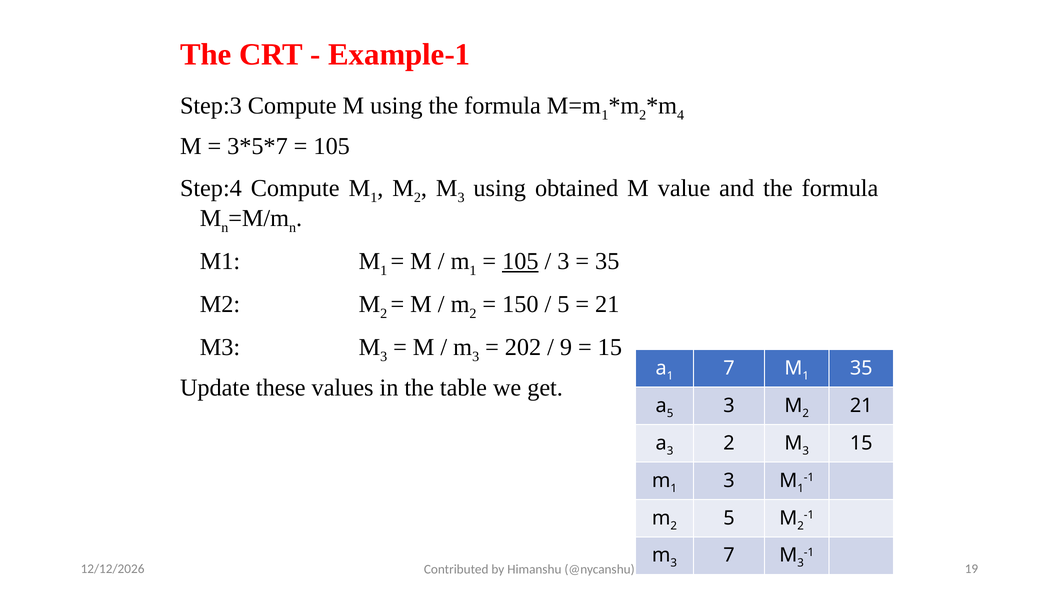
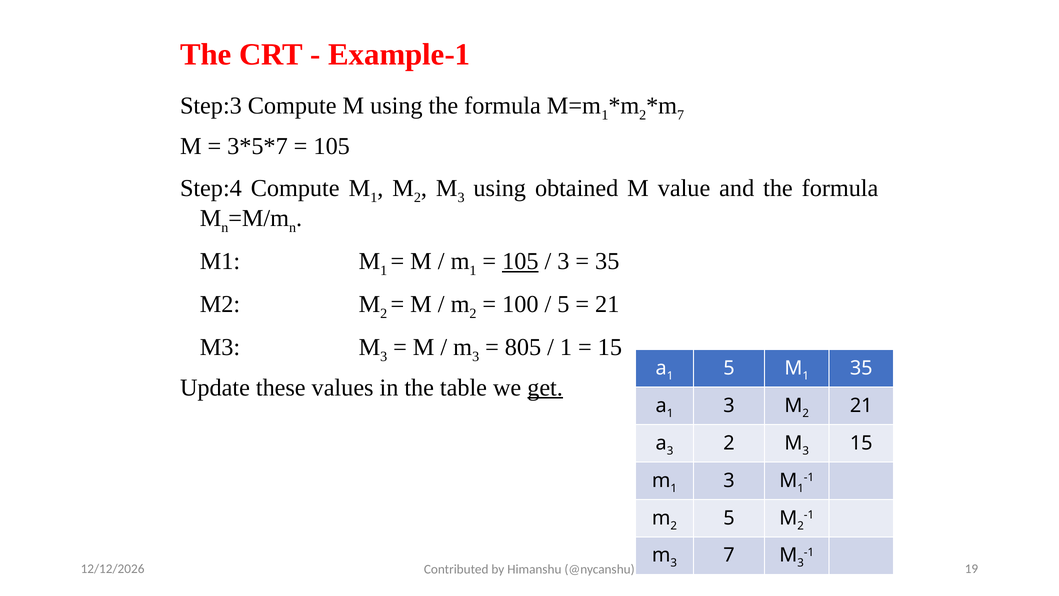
4: 4 -> 7 (681, 115)
150: 150 -> 100 (520, 304)
202: 202 -> 805 (523, 347)
9: 9 -> 1 (566, 347)
7: 7 -> 5 (729, 368)
get underline: none -> present (545, 387)
5: 5 -> 1 (670, 413)
